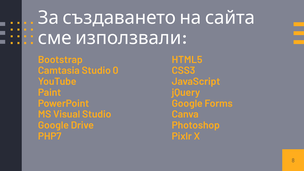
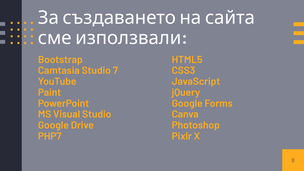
0: 0 -> 7 (115, 71)
